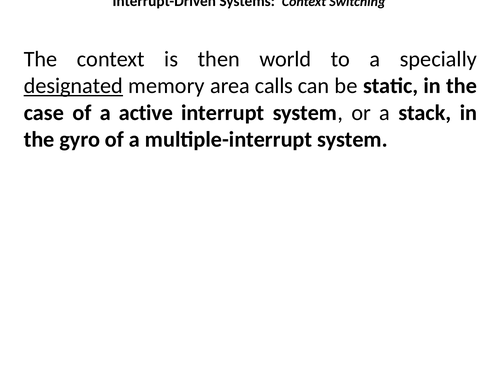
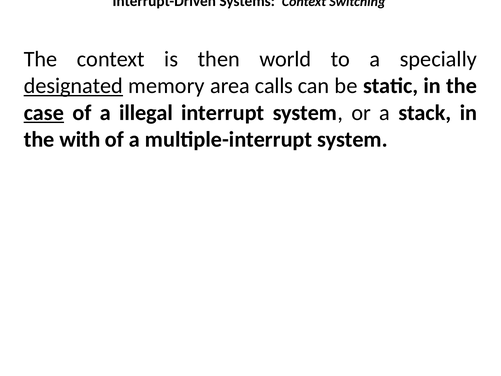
case underline: none -> present (44, 113)
active: active -> illegal (146, 113)
gyro: gyro -> with (80, 139)
